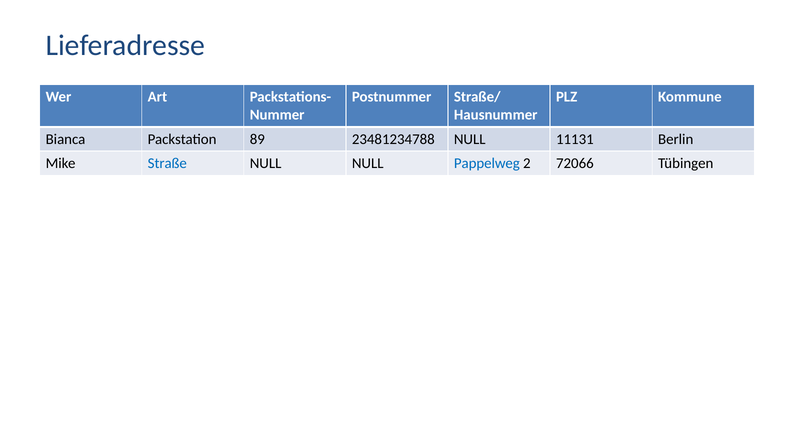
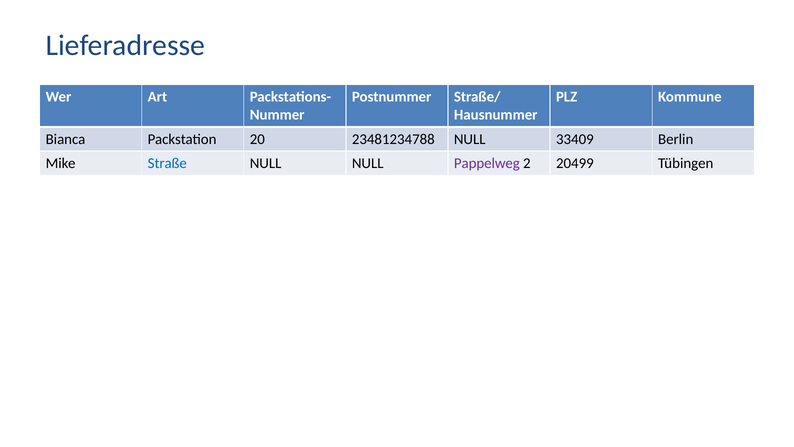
89: 89 -> 20 (257, 139)
11131: 11131 -> 33409 (575, 139)
Pappelweg colour: blue -> purple (487, 163)
72066: 72066 -> 20499 (575, 163)
